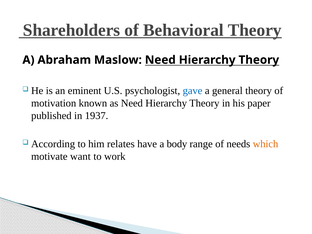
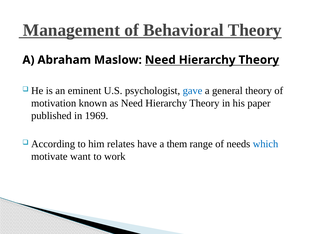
Shareholders: Shareholders -> Management (72, 30)
1937: 1937 -> 1969 (97, 116)
body: body -> them (177, 144)
which colour: orange -> blue (266, 144)
